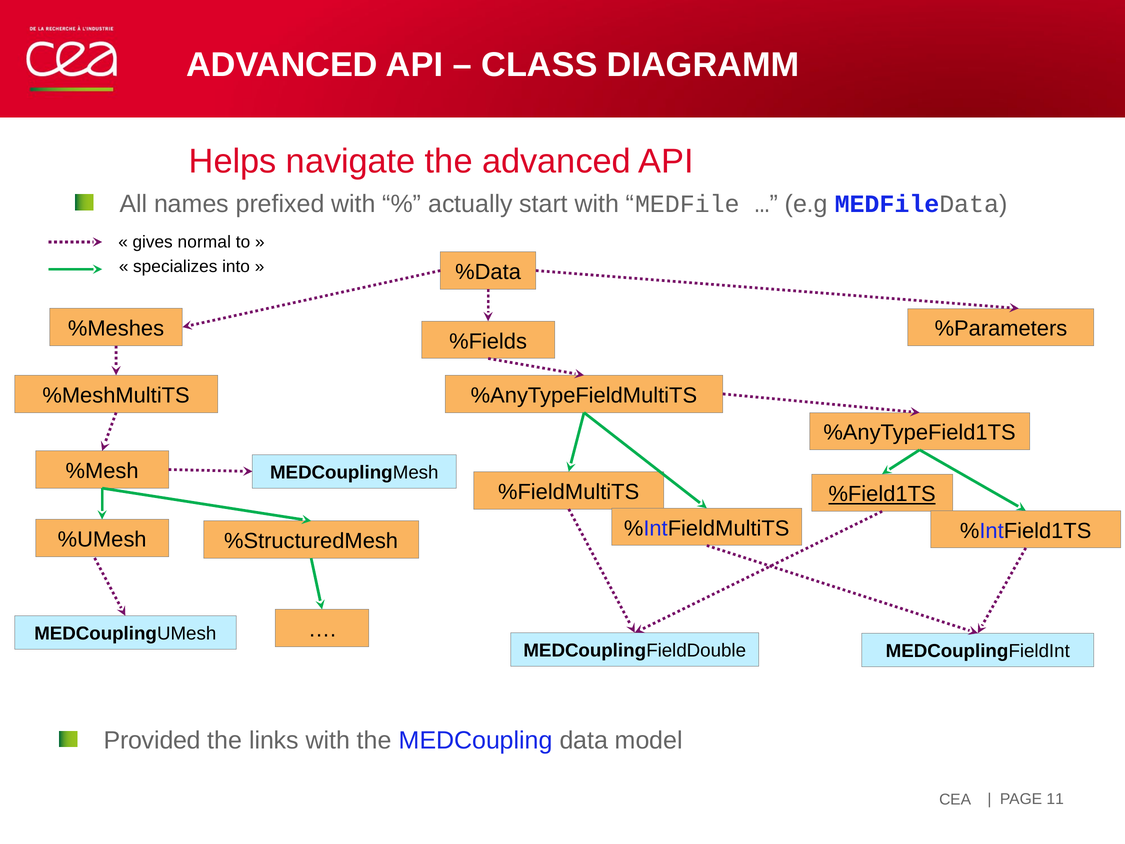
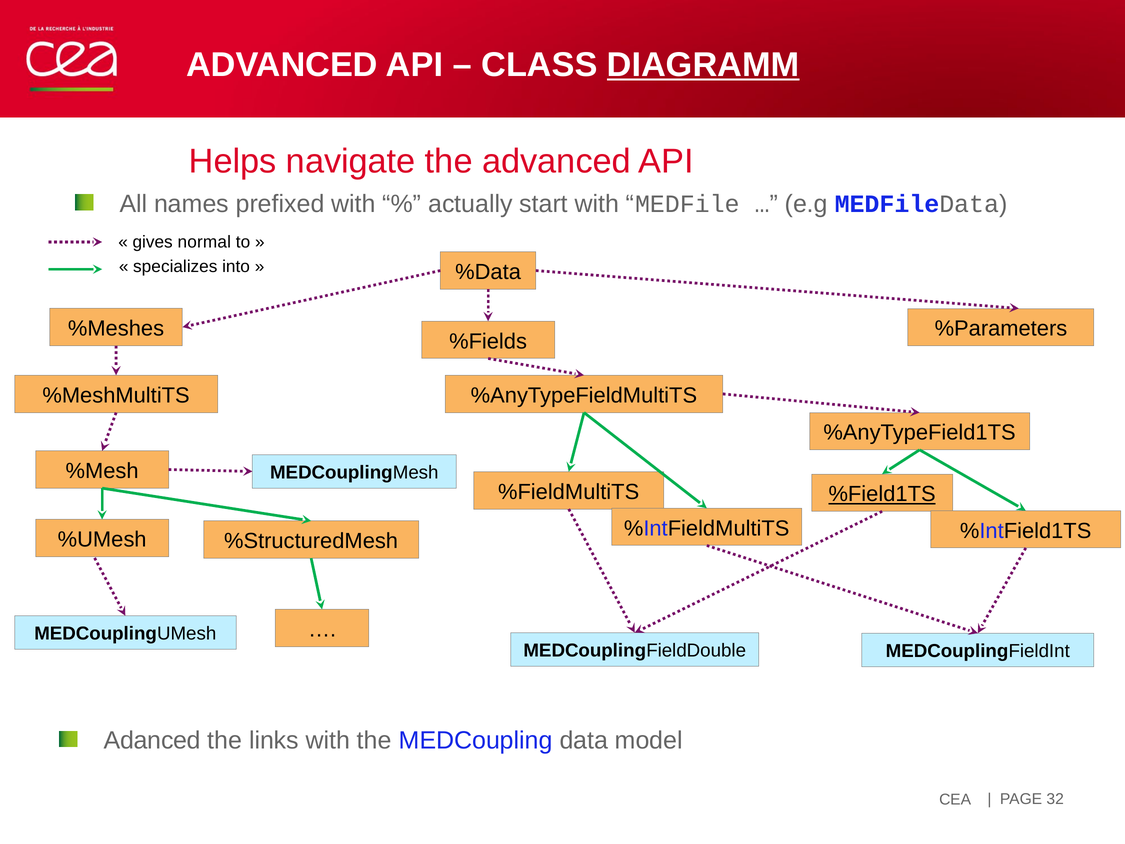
DIAGRAMM underline: none -> present (703, 65)
Provided: Provided -> Adanced (152, 740)
11: 11 -> 32 (1055, 799)
